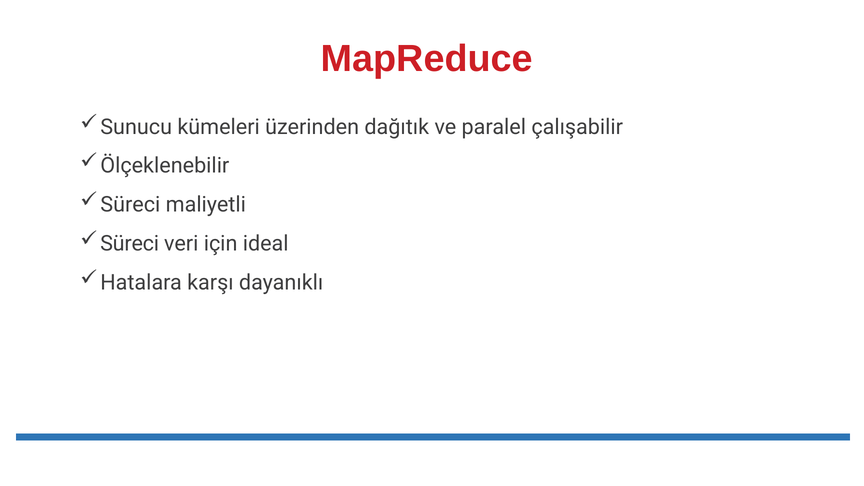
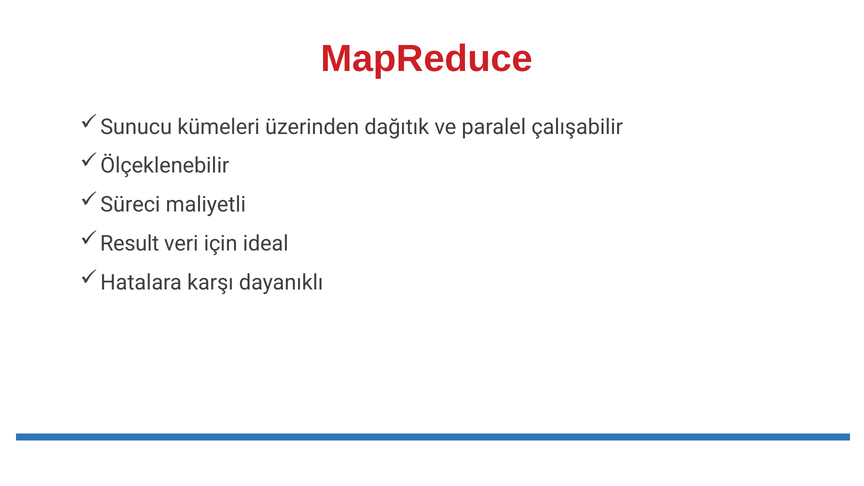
Süreci: Süreci -> Result (130, 244)
